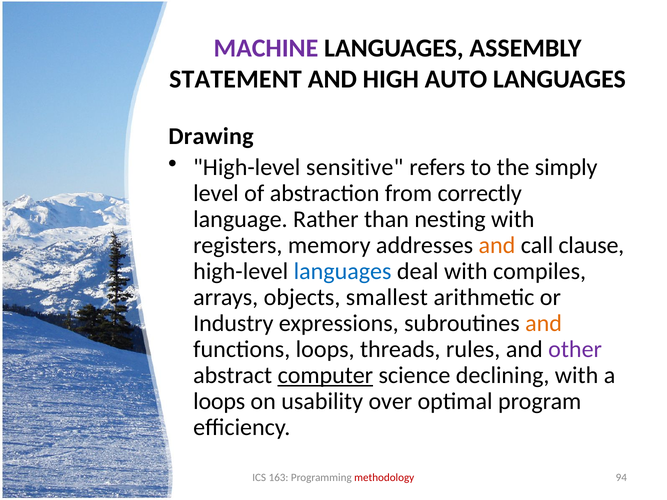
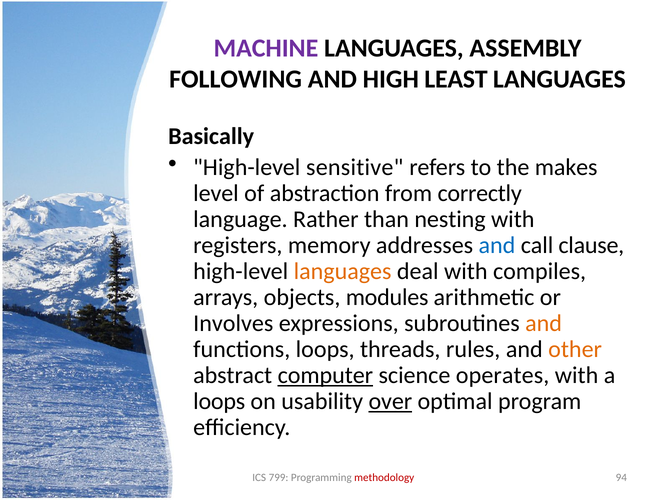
STATEMENT: STATEMENT -> FOLLOWING (236, 79)
AUTO: AUTO -> LEAST (456, 79)
Drawing: Drawing -> Basically (211, 136)
simply: simply -> makes (566, 168)
and colour: orange -> blue (497, 246)
languages colour: blue -> orange (343, 272)
smallest: smallest -> modules (387, 298)
Industry: Industry -> Involves (233, 324)
other colour: purple -> orange (575, 350)
declining: declining -> operates (503, 375)
over underline: none -> present (390, 401)
163: 163 -> 799 (279, 478)
